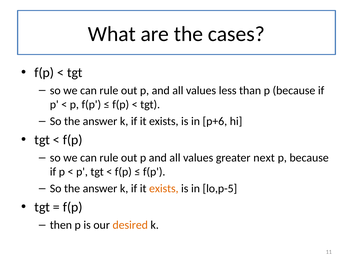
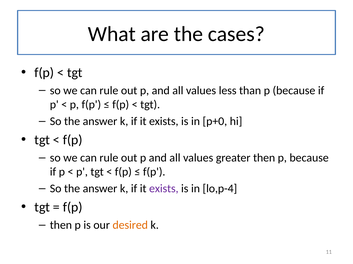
p+6: p+6 -> p+0 (215, 122)
greater next: next -> then (264, 158)
exists colour: orange -> purple (164, 189)
lo,p-5: lo,p-5 -> lo,p-4 (220, 189)
